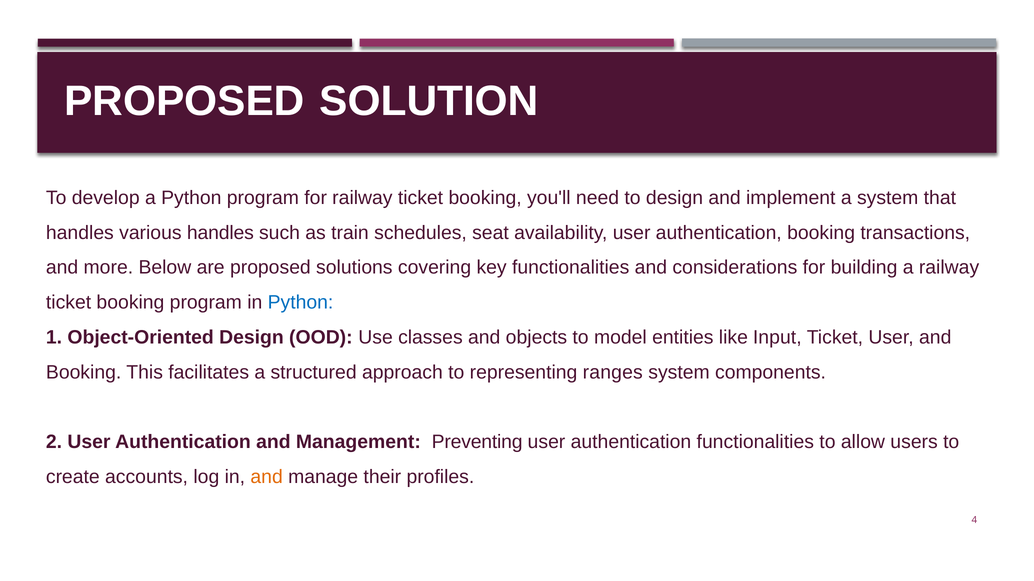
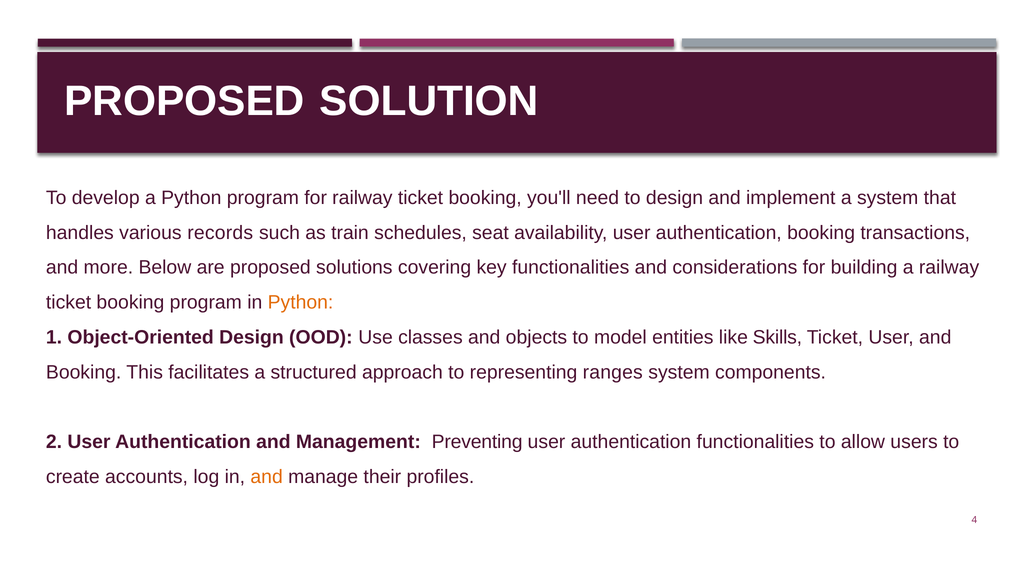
various handles: handles -> records (220, 233)
Python colour: blue -> orange (301, 303)
Input: Input -> Skills (777, 338)
